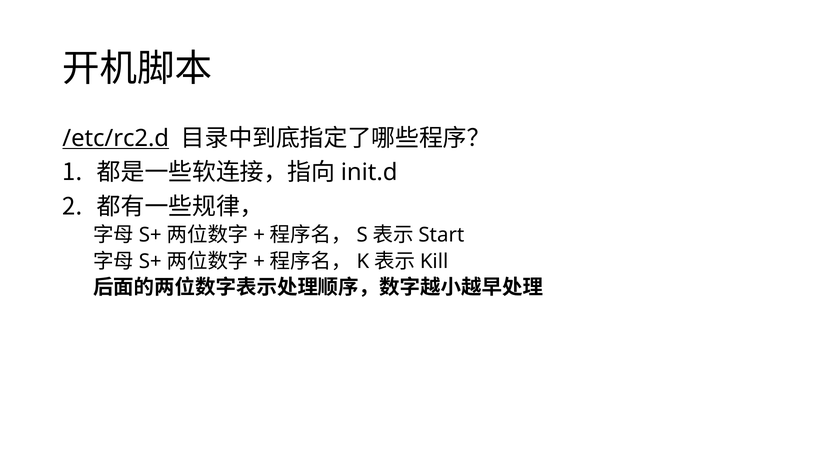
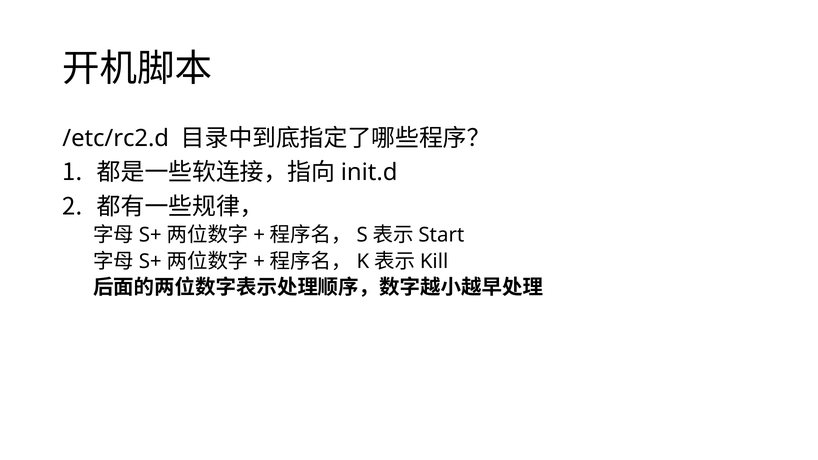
/etc/rc2.d underline: present -> none (116, 138)
